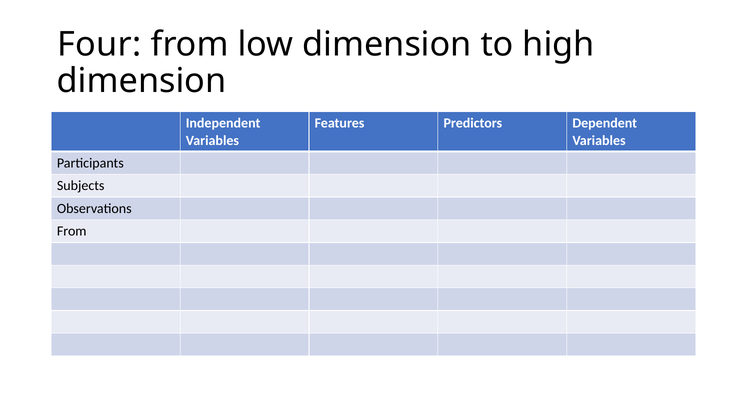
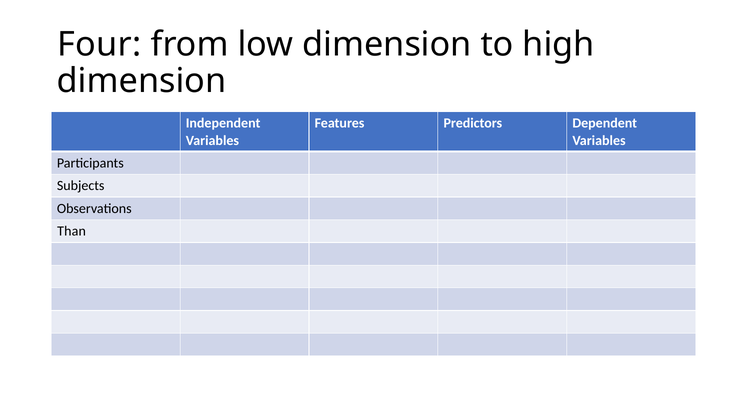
From: From -> Than (72, 231)
